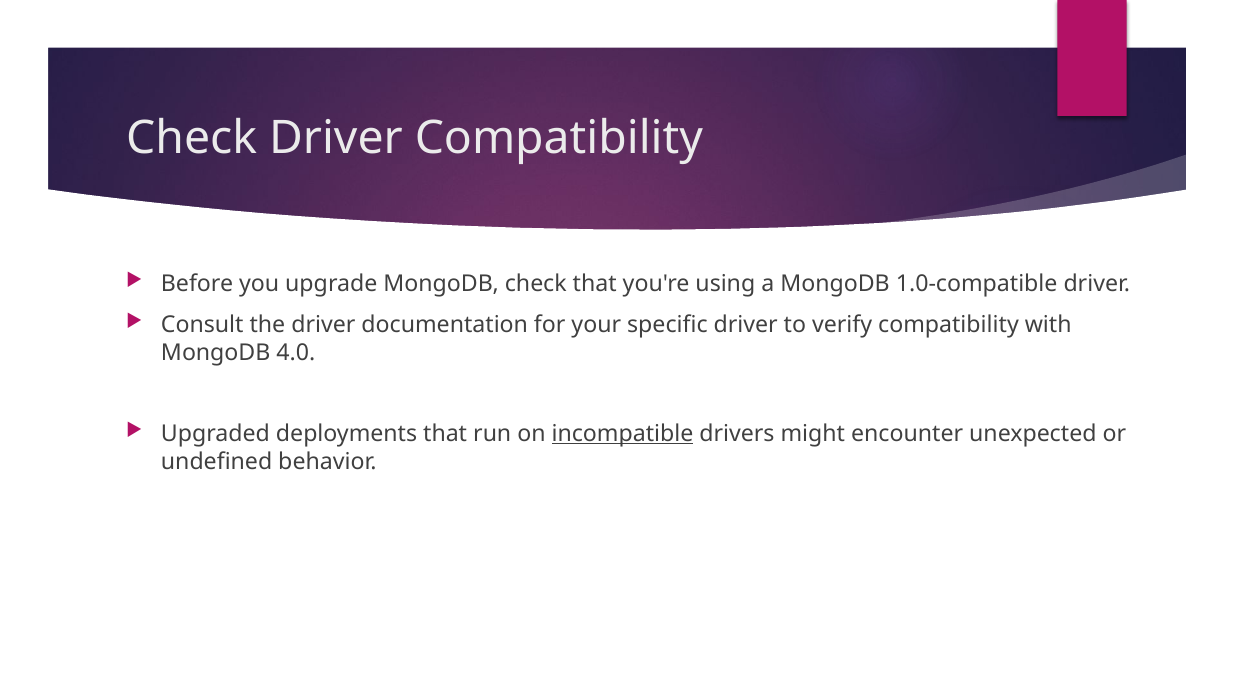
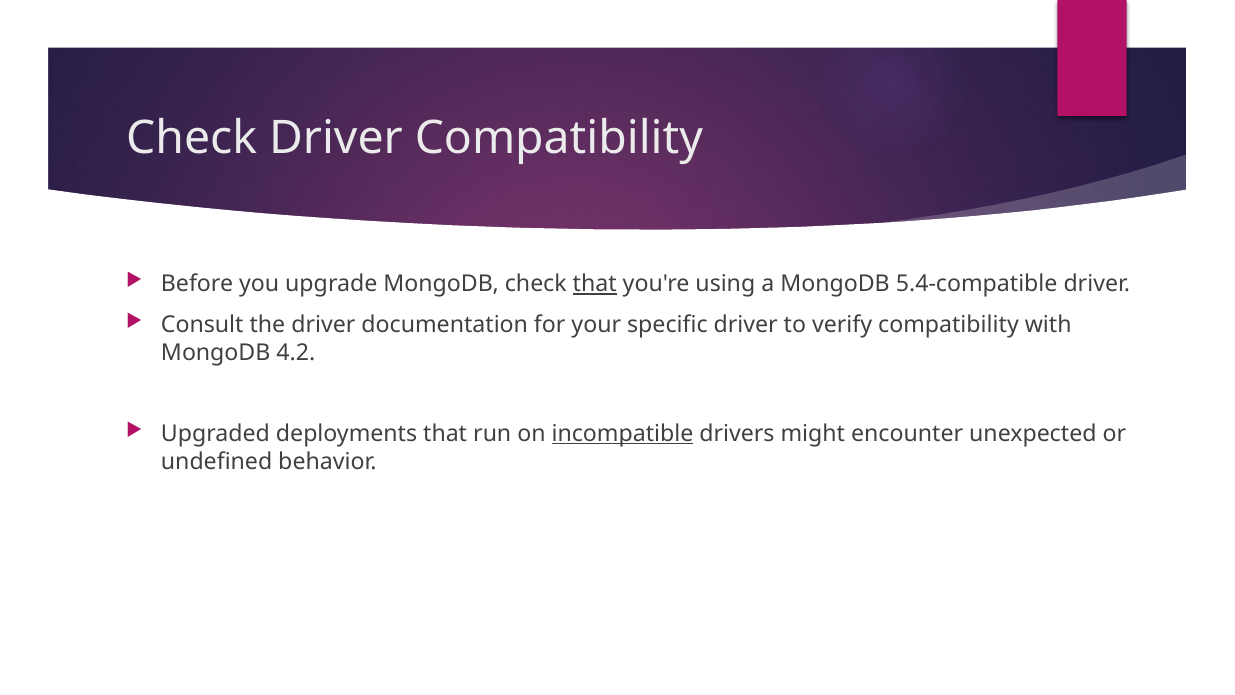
that underline: none -> present (595, 284)
1.0-compatible: 1.0-compatible -> 5.4-compatible (977, 284)
4.0: 4.0 -> 4.2 (296, 352)
